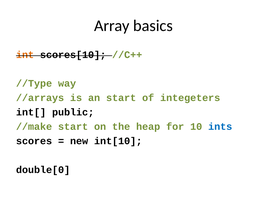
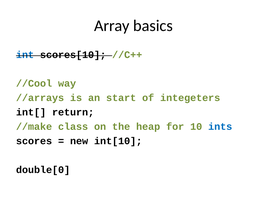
int colour: orange -> blue (25, 55)
//Type: //Type -> //Cool (34, 84)
public: public -> return (73, 112)
//make start: start -> class (73, 127)
